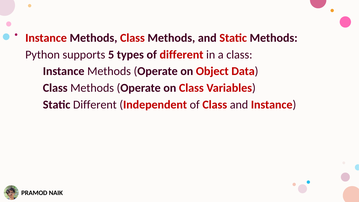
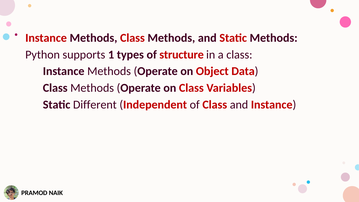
5: 5 -> 1 (111, 55)
of different: different -> structure (182, 55)
